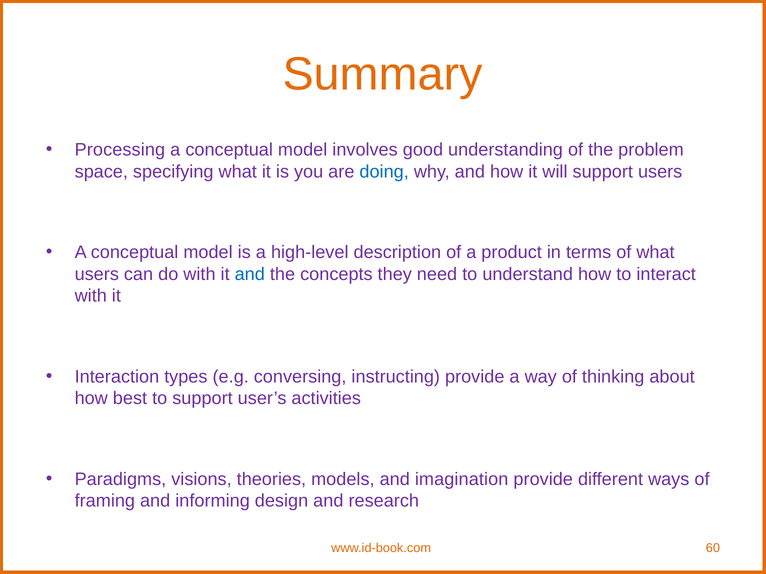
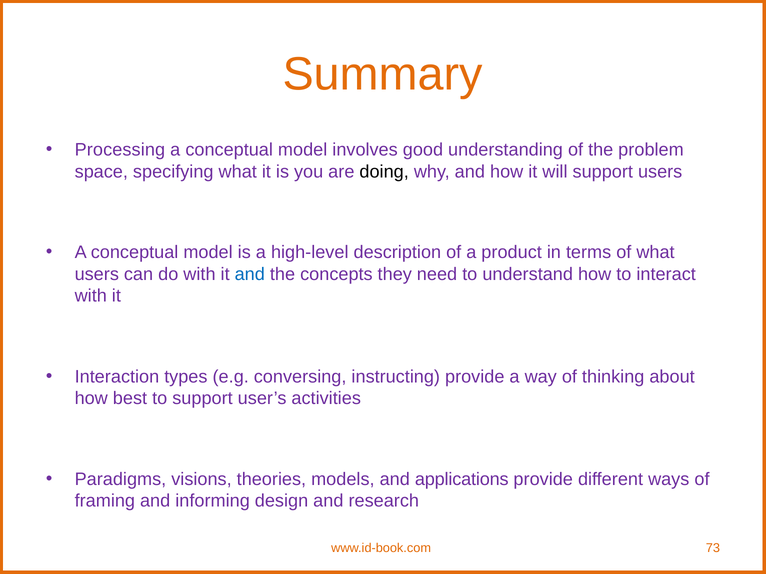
doing colour: blue -> black (384, 172)
imagination: imagination -> applications (462, 480)
60: 60 -> 73 (713, 549)
